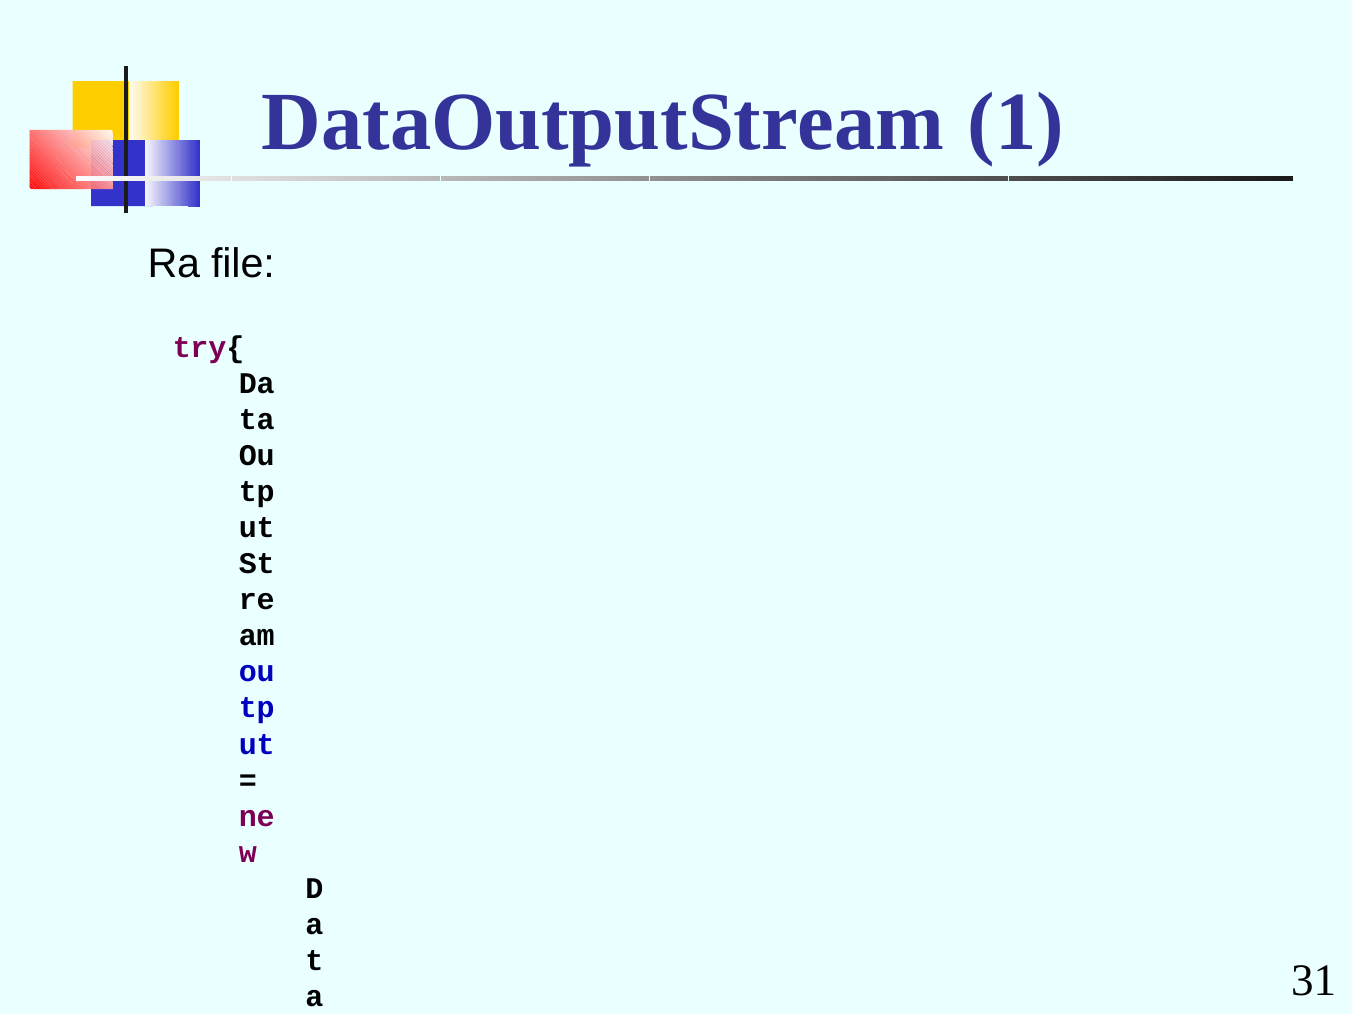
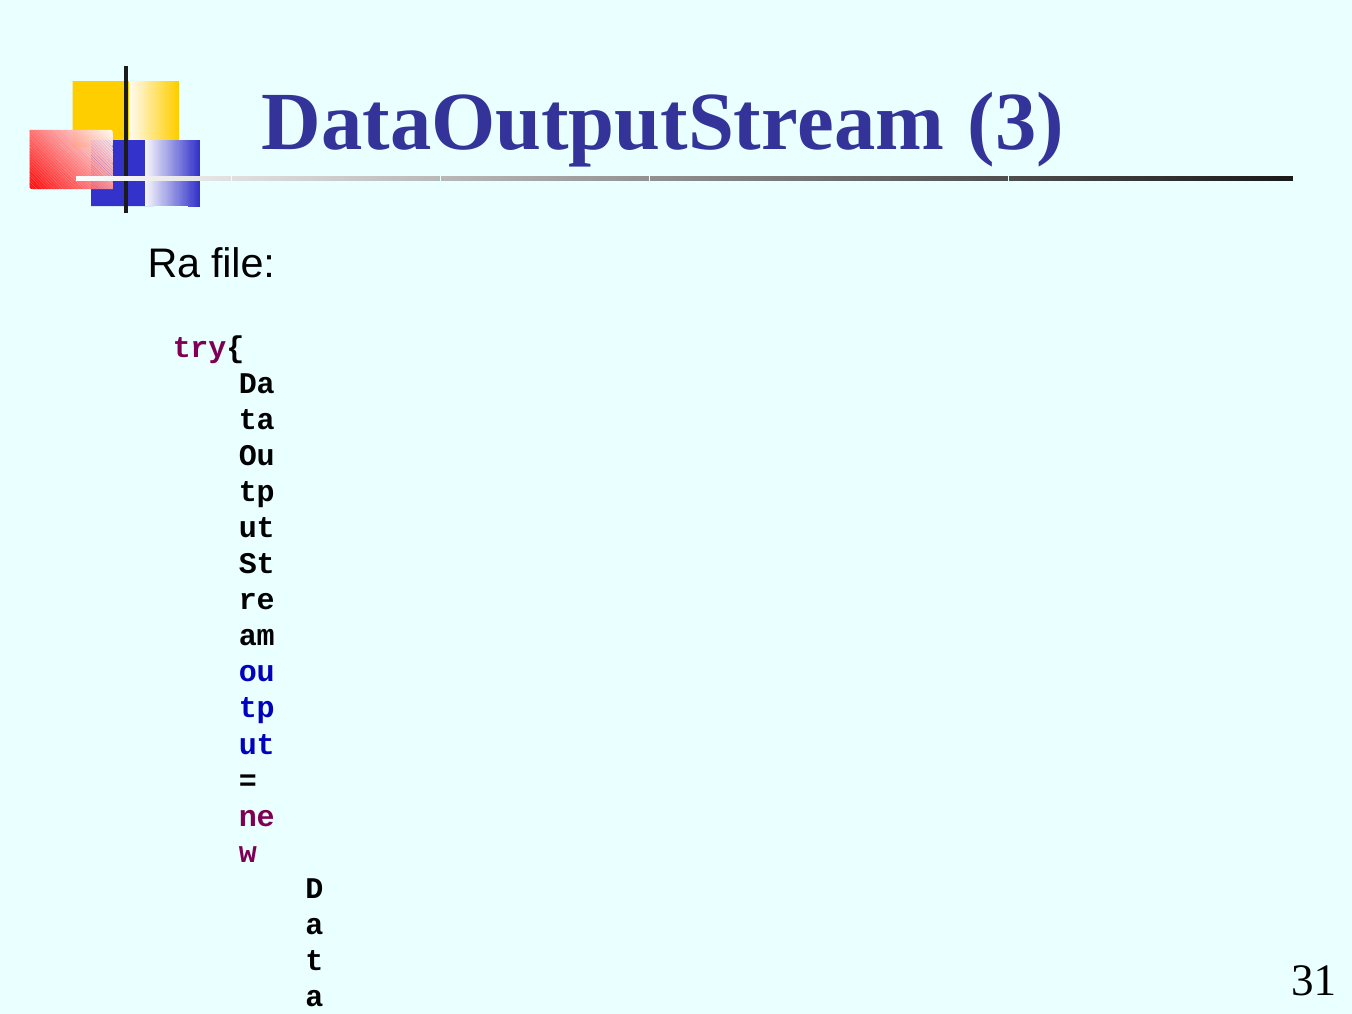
1: 1 -> 3 (1016, 122)
